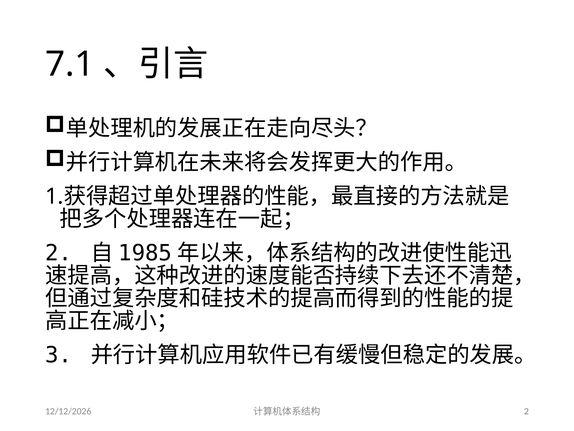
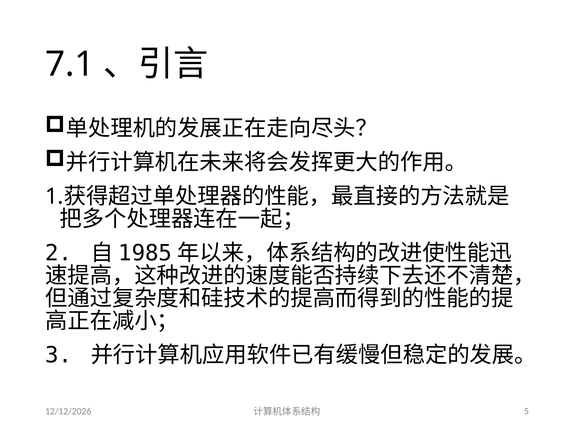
2: 2 -> 5 (526, 411)
